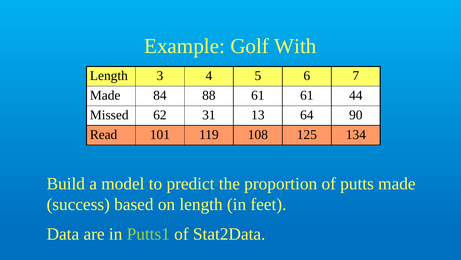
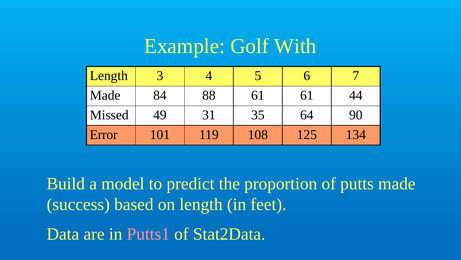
62: 62 -> 49 (160, 115)
13: 13 -> 35 (258, 115)
Read: Read -> Error (104, 134)
Putts1 colour: light green -> pink (148, 233)
